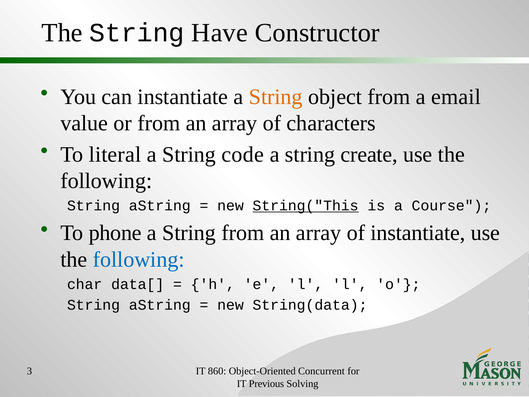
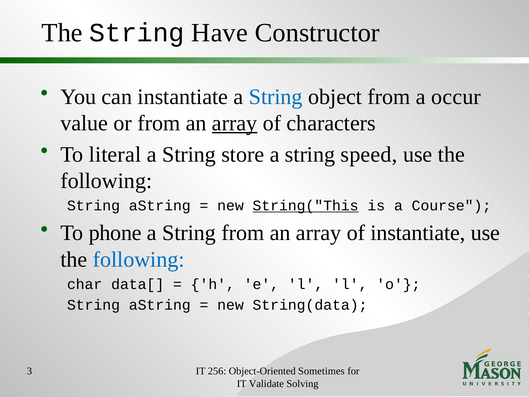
String colour: orange -> blue (276, 97)
email: email -> occur (456, 97)
array underline: none -> present (235, 123)
code: code -> store (243, 154)
create: create -> speed (369, 154)
860: 860 -> 256 (217, 371)
Concurrent: Concurrent -> Sometimes (321, 371)
Previous: Previous -> Validate (266, 383)
